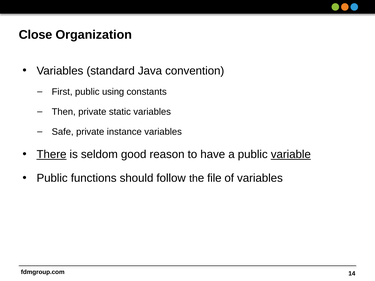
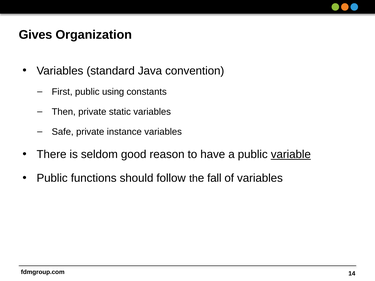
Close: Close -> Gives (35, 35)
There underline: present -> none (52, 155)
file: file -> fall (214, 178)
